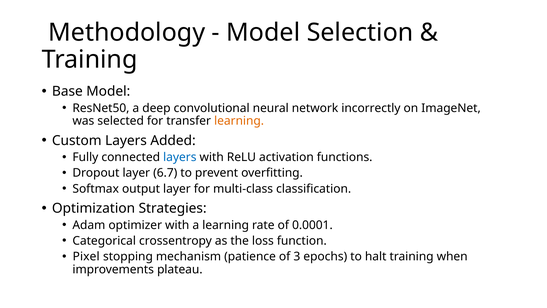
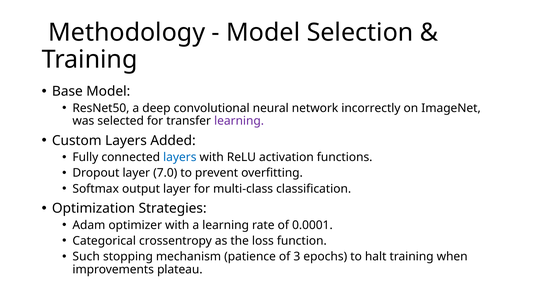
learning colour: orange -> purple (239, 121)
6.7: 6.7 -> 7.0 (165, 173)
Pixel: Pixel -> Such (86, 256)
